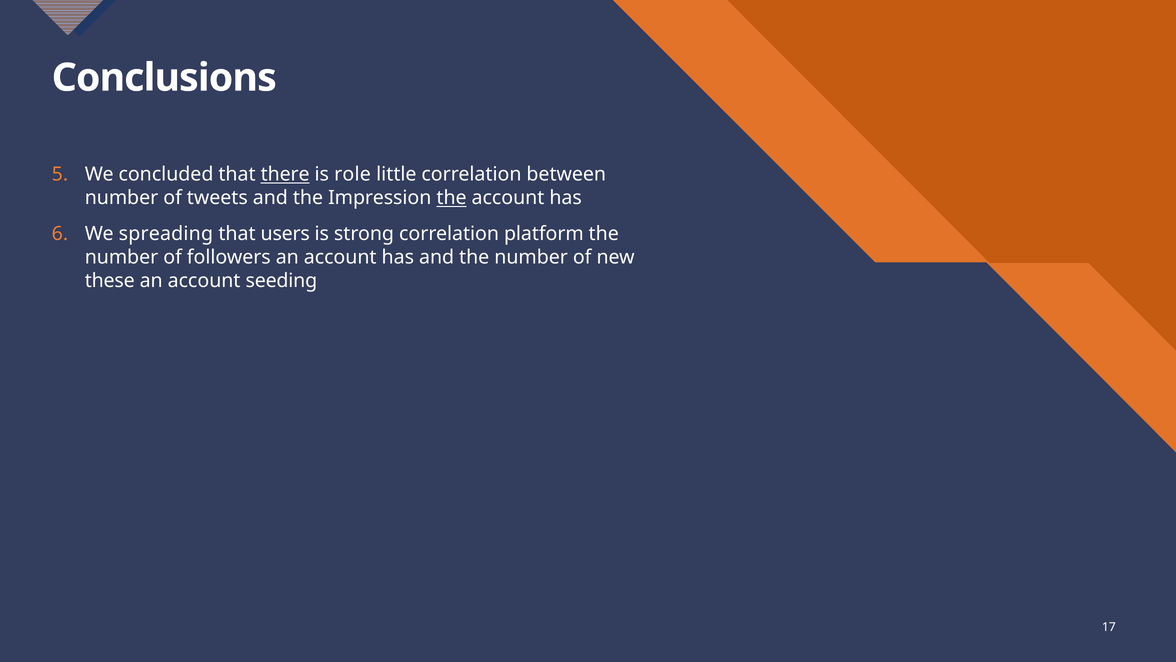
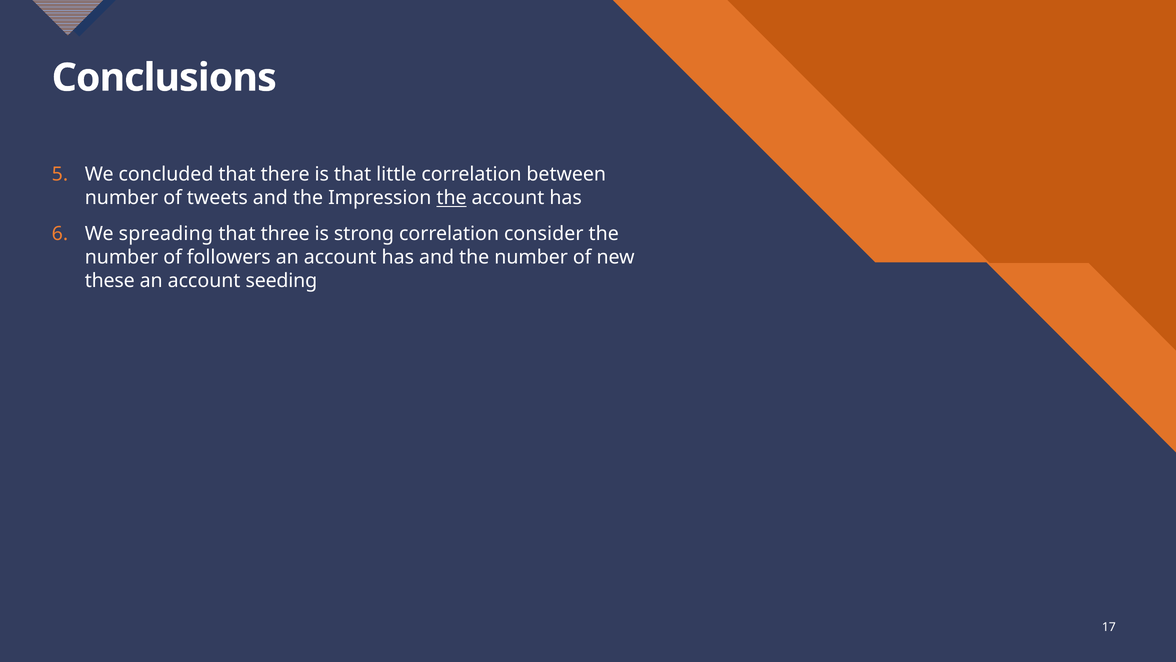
there underline: present -> none (285, 174)
is role: role -> that (353, 174)
users: users -> three (285, 234)
platform: platform -> consider (544, 234)
